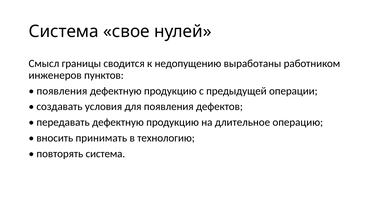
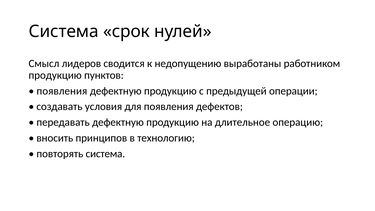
свое: свое -> срок (126, 32)
границы: границы -> лидеров (81, 63)
инженеров: инженеров -> продукцию (55, 75)
принимать: принимать -> принципов (101, 138)
